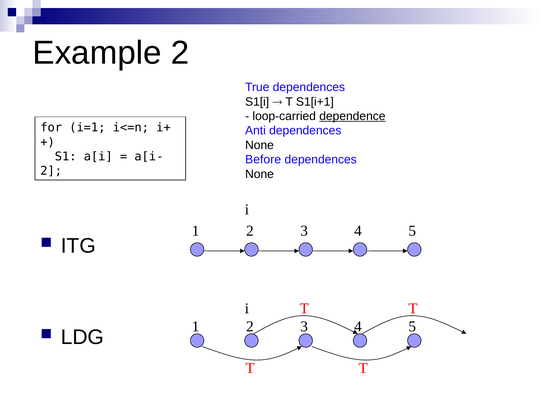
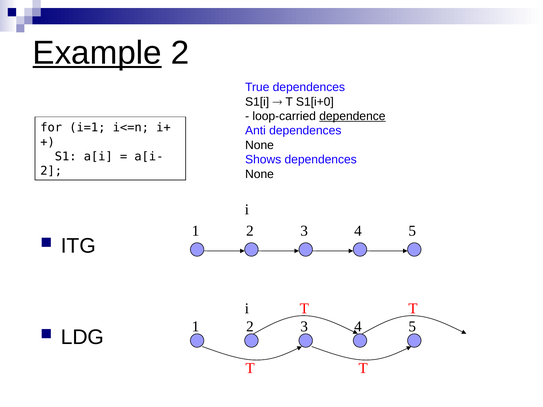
Example underline: none -> present (97, 53)
S1[i+1: S1[i+1 -> S1[i+0 (315, 102)
Before: Before -> Shows (263, 160)
